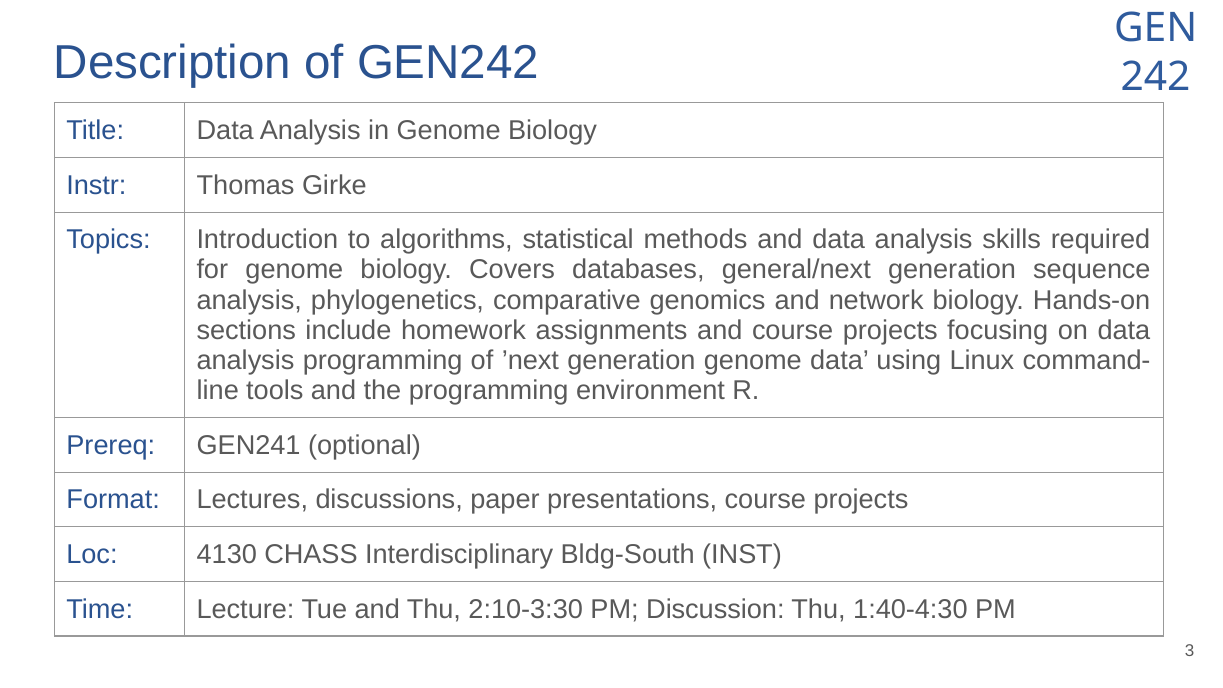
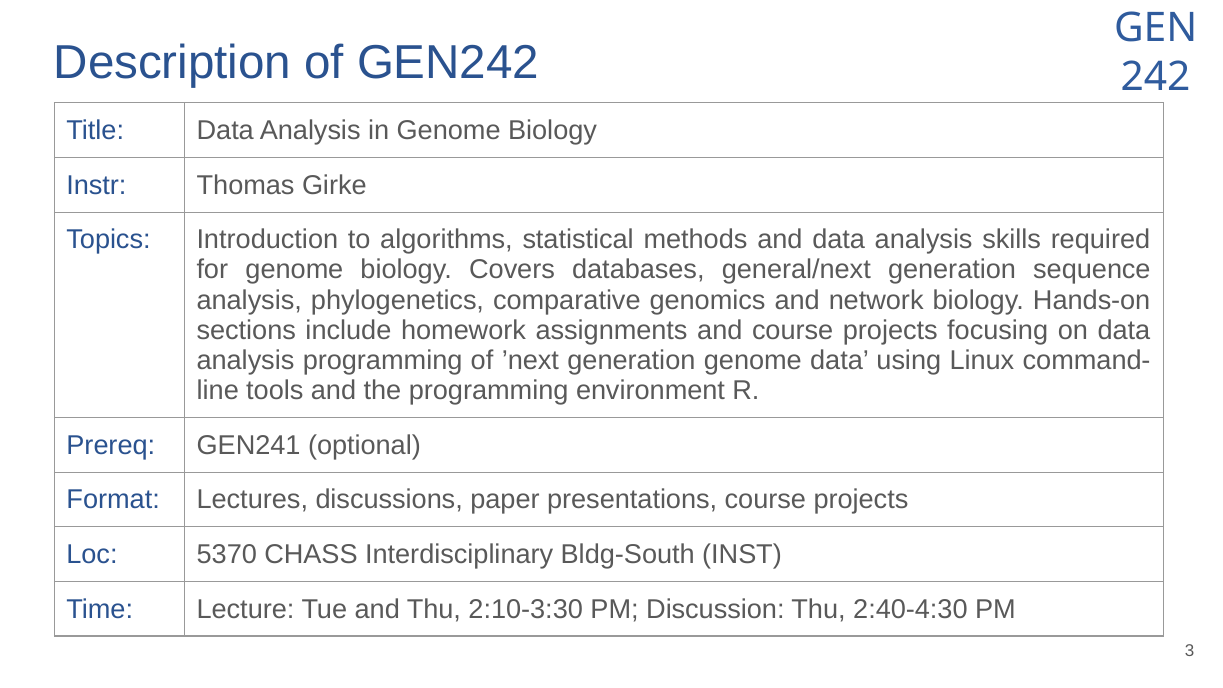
4130: 4130 -> 5370 (227, 554)
1:40-4:30: 1:40-4:30 -> 2:40-4:30 (910, 609)
